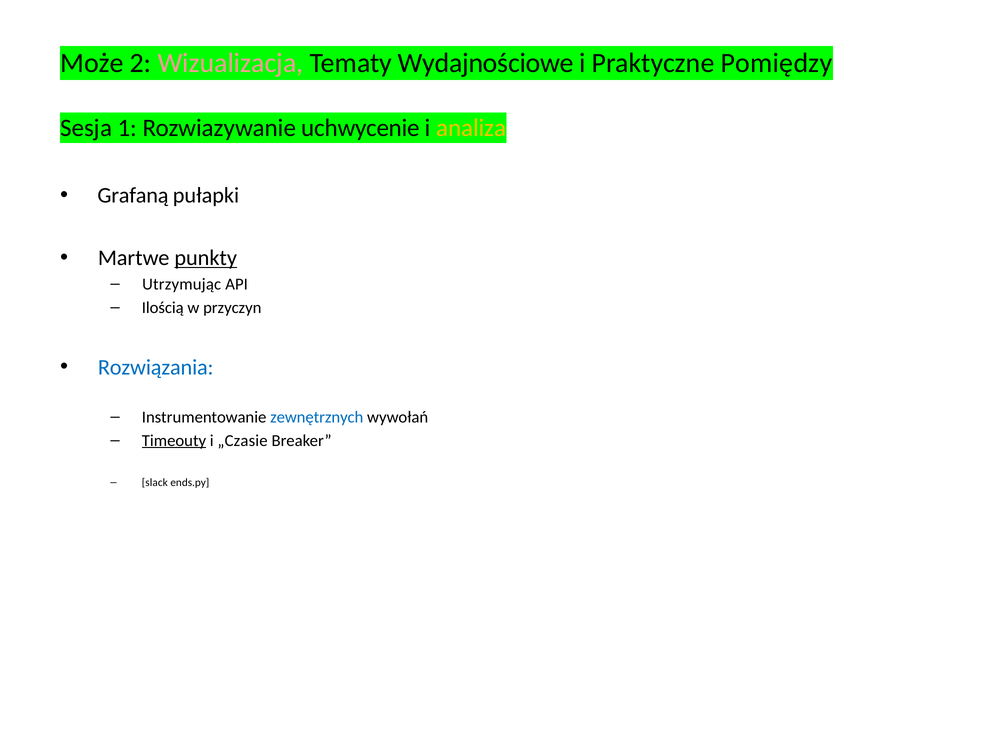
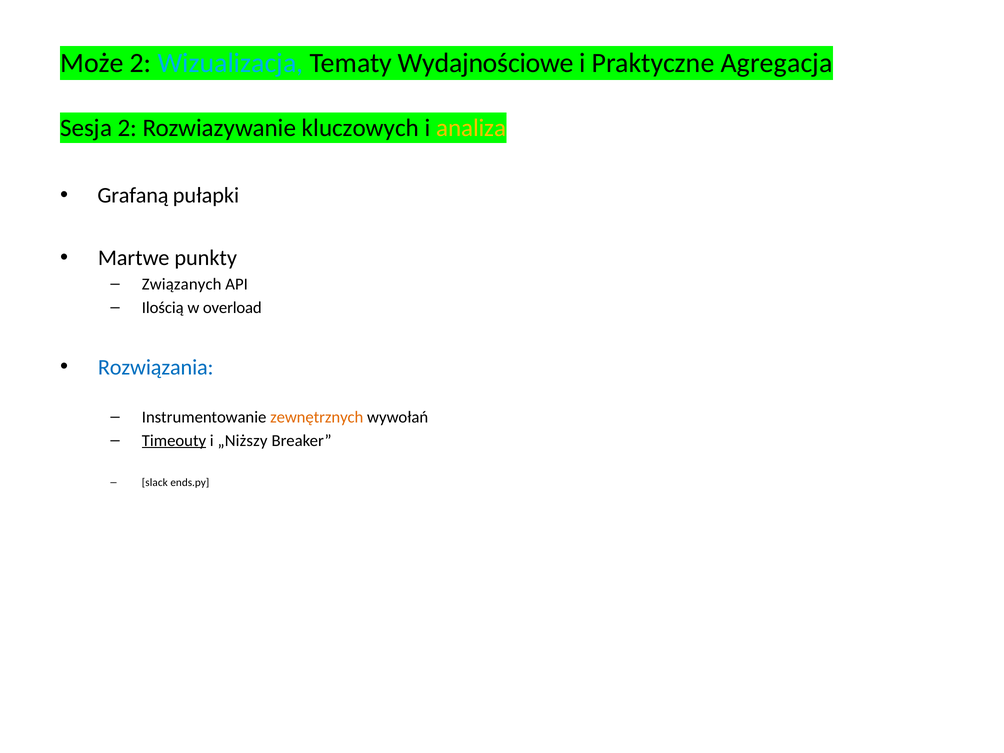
Wizualizacja colour: pink -> light blue (230, 63)
Pomiędzy: Pomiędzy -> Agregacja (777, 63)
Sesja 1: 1 -> 2 (127, 128)
uchwycenie: uchwycenie -> kluczowych (360, 128)
punkty underline: present -> none (206, 258)
Utrzymując: Utrzymując -> Związanych (182, 284)
przyczyn: przyczyn -> overload (232, 308)
zewnętrznych colour: blue -> orange (317, 417)
„Czasie: „Czasie -> „Niższy (243, 441)
